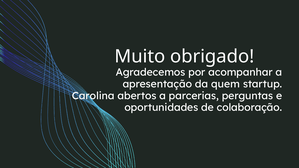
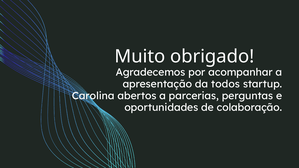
quem: quem -> todos (226, 84)
